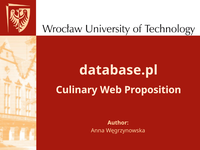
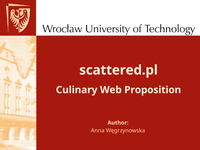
database.pl: database.pl -> scattered.pl (119, 70)
